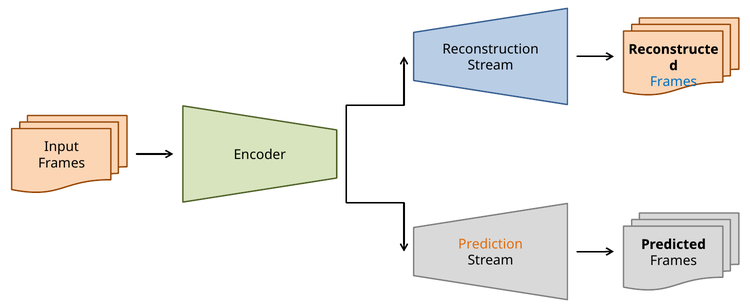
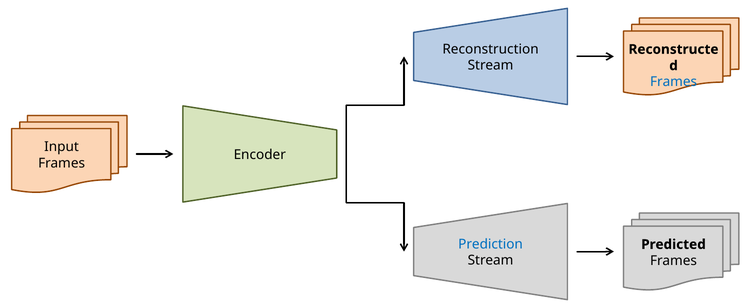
Prediction colour: orange -> blue (491, 244)
